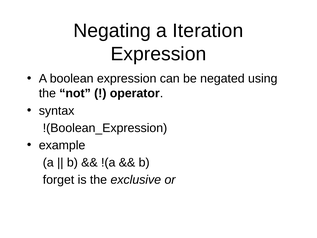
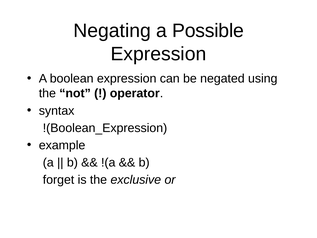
Iteration: Iteration -> Possible (208, 31)
